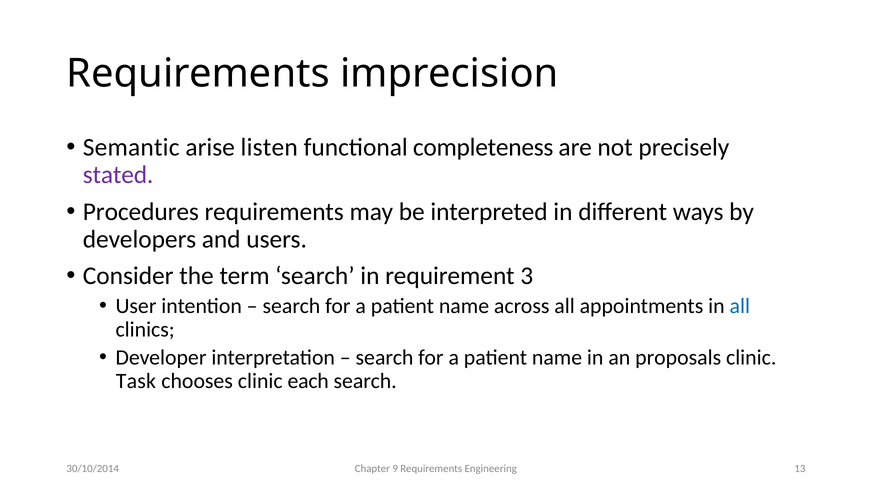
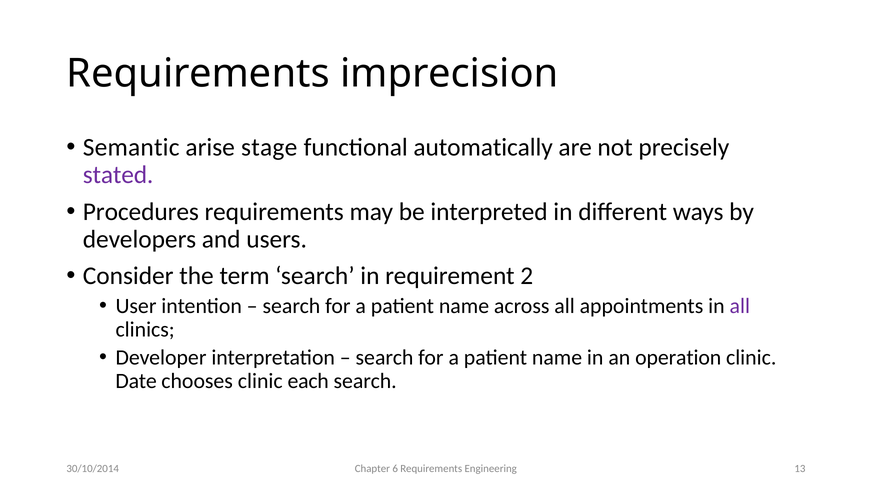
listen: listen -> stage (269, 147)
completeness: completeness -> automatically (483, 147)
3: 3 -> 2 (527, 276)
all colour: blue -> purple (740, 306)
proposals: proposals -> operation (678, 357)
Task: Task -> Date (136, 381)
9: 9 -> 6 (395, 468)
